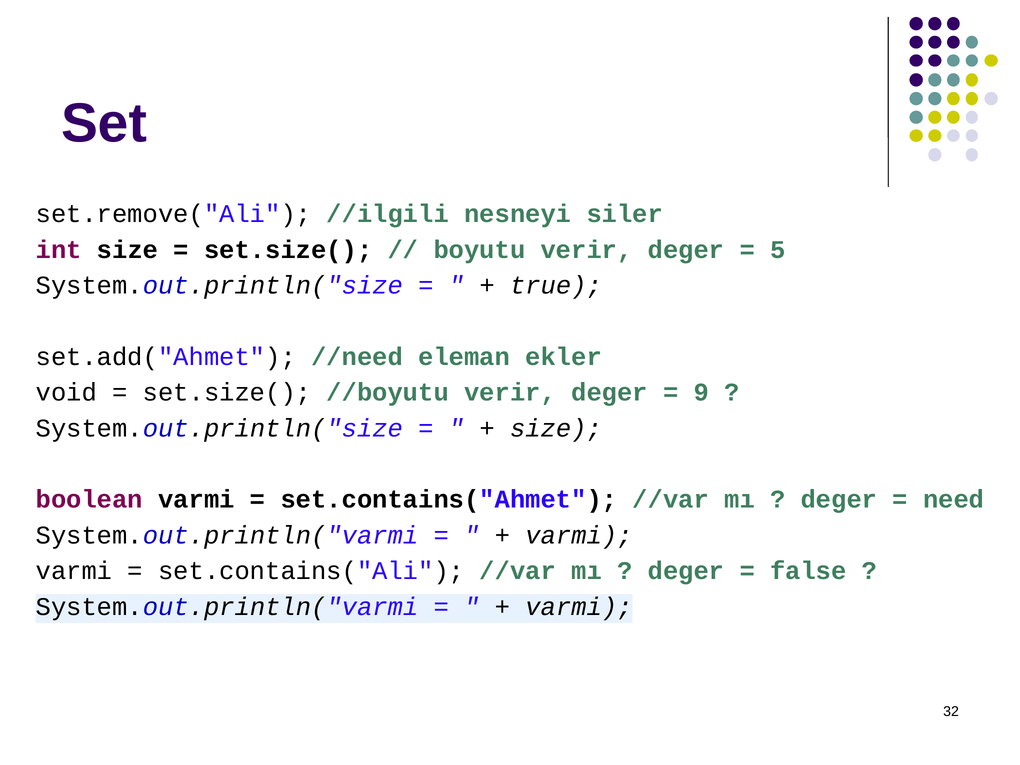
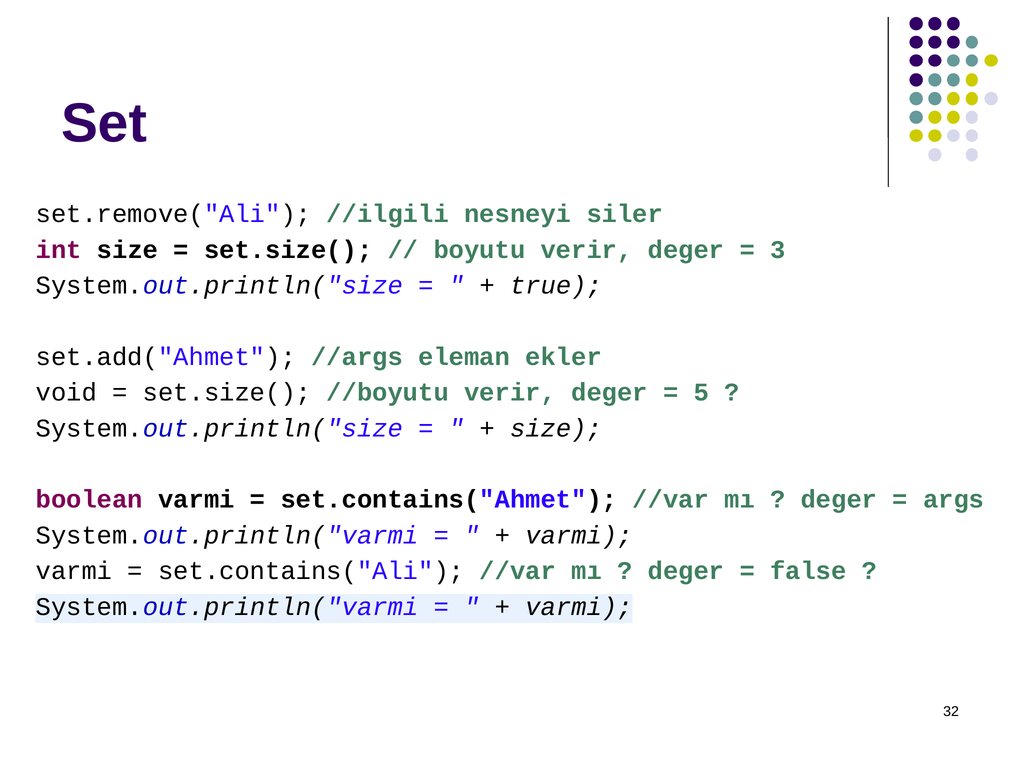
5: 5 -> 3 (778, 250)
//need: //need -> //args (357, 357)
9: 9 -> 5 (701, 392)
need: need -> args (954, 500)
